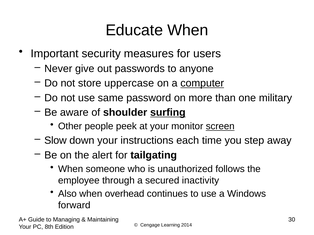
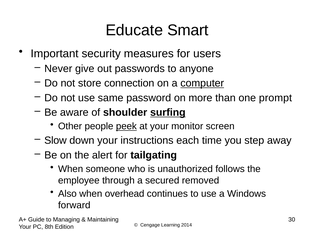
Educate When: When -> Smart (188, 30)
uppercase: uppercase -> connection (129, 83)
military: military -> prompt (275, 98)
peek underline: none -> present (126, 127)
screen underline: present -> none (220, 127)
inactivity: inactivity -> removed (201, 181)
